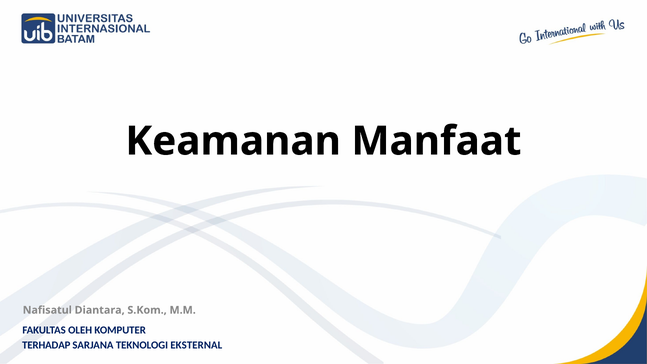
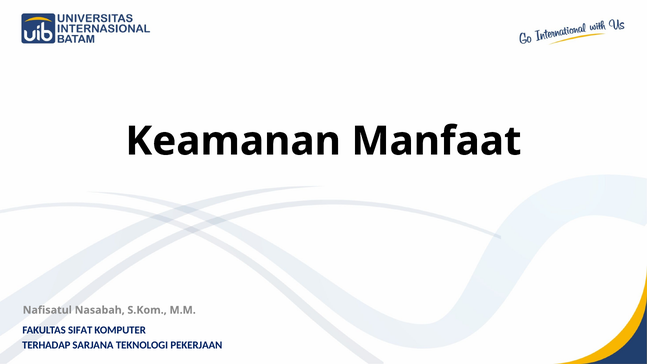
Diantara: Diantara -> Nasabah (100, 310)
OLEH: OLEH -> SIFAT (80, 330)
EKSTERNAL: EKSTERNAL -> PEKERJAAN (196, 345)
